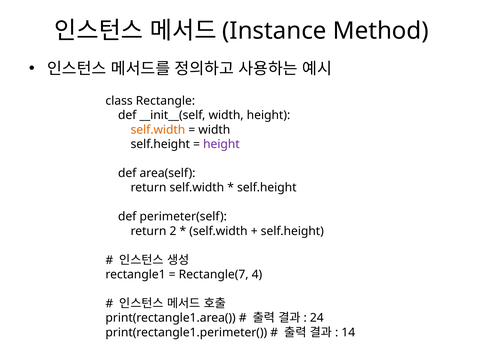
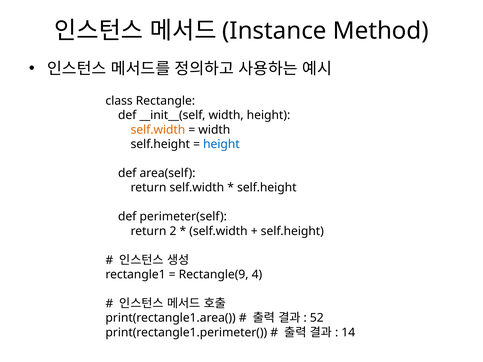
height colour: purple -> blue (221, 144)
Rectangle(7: Rectangle(7 -> Rectangle(9 (214, 275)
24: 24 -> 52 (317, 318)
